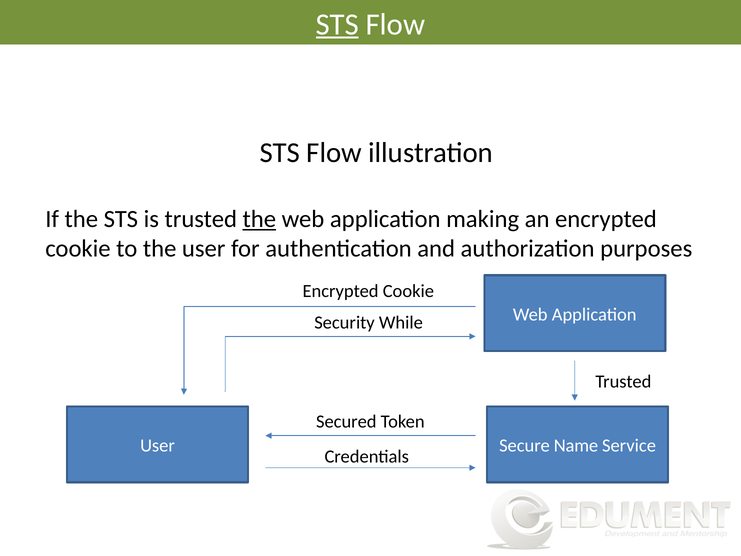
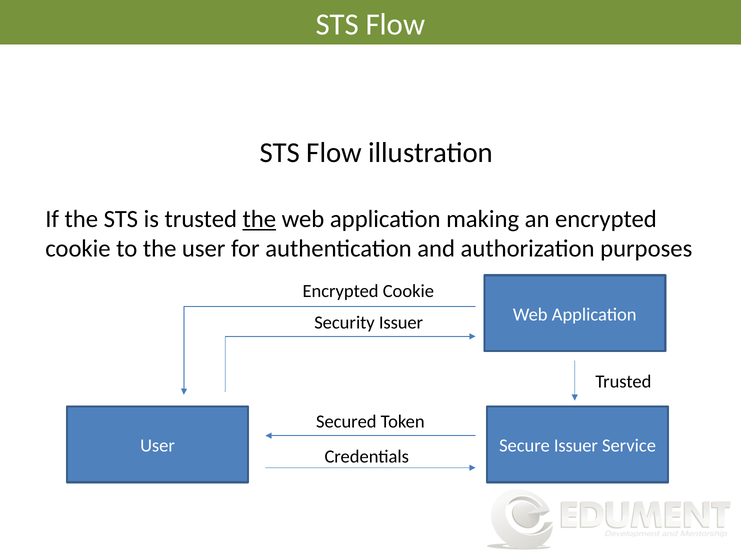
STS underline: present -> none (337, 24)
Security While: While -> Issuer (401, 322)
Secure Name: Name -> Issuer (576, 445)
